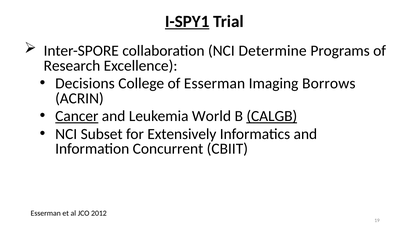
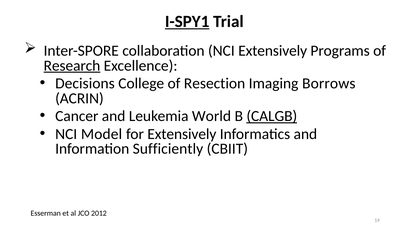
NCI Determine: Determine -> Extensively (273, 51)
Research underline: none -> present (72, 66)
of Esserman: Esserman -> Resection (215, 84)
Cancer underline: present -> none (77, 116)
Subset: Subset -> Model (102, 134)
Concurrent: Concurrent -> Sufficiently (168, 149)
